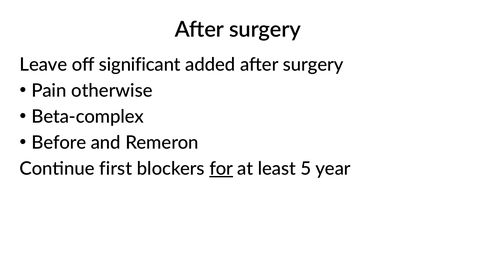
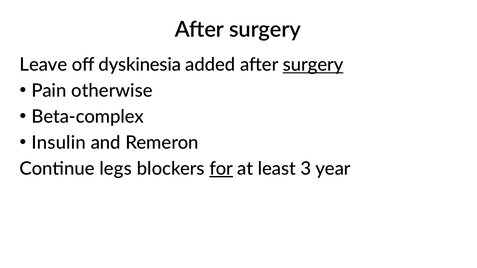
significant: significant -> dyskinesia (140, 65)
surgery underline: none -> present (313, 65)
Before: Before -> Insulin (59, 143)
first: first -> legs (116, 169)
5: 5 -> 3 (306, 169)
